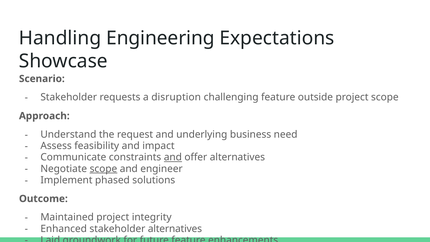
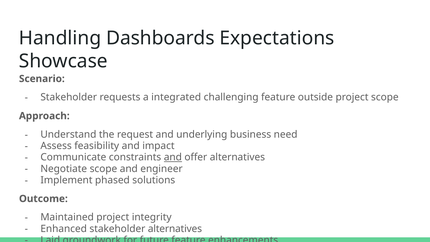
Engineering: Engineering -> Dashboards (160, 38)
disruption: disruption -> integrated (176, 97)
scope underline: present -> none (103, 169)
